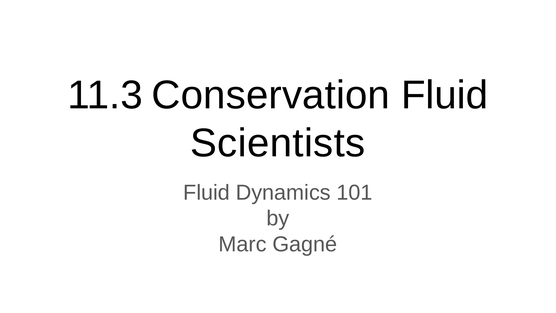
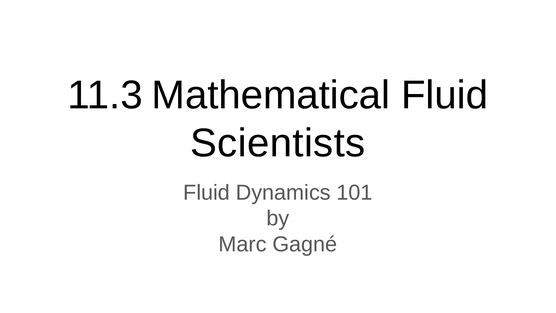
Conservation: Conservation -> Mathematical (271, 95)
